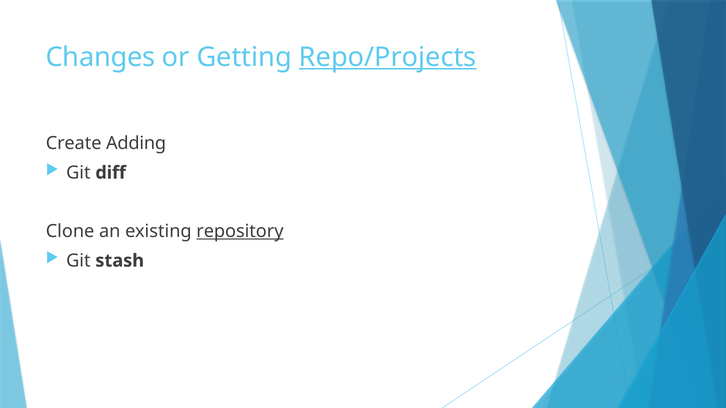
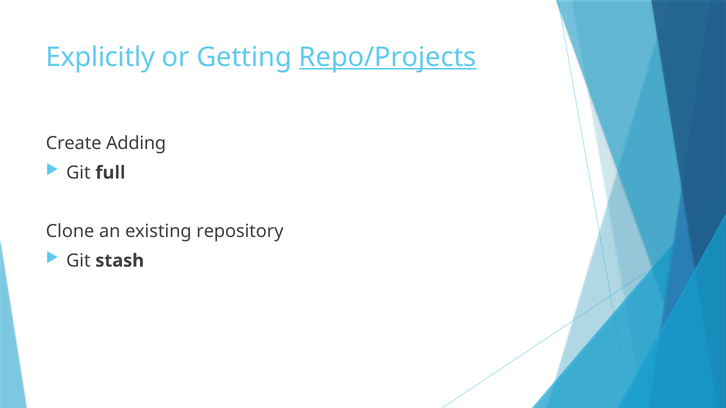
Changes: Changes -> Explicitly (100, 57)
diff: diff -> full (110, 173)
repository underline: present -> none (240, 232)
